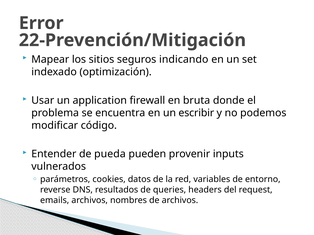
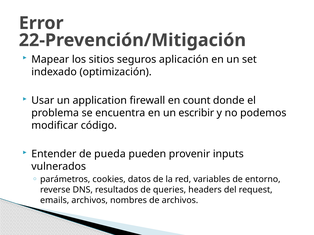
indicando: indicando -> aplicación (184, 59)
bruta: bruta -> count (197, 101)
